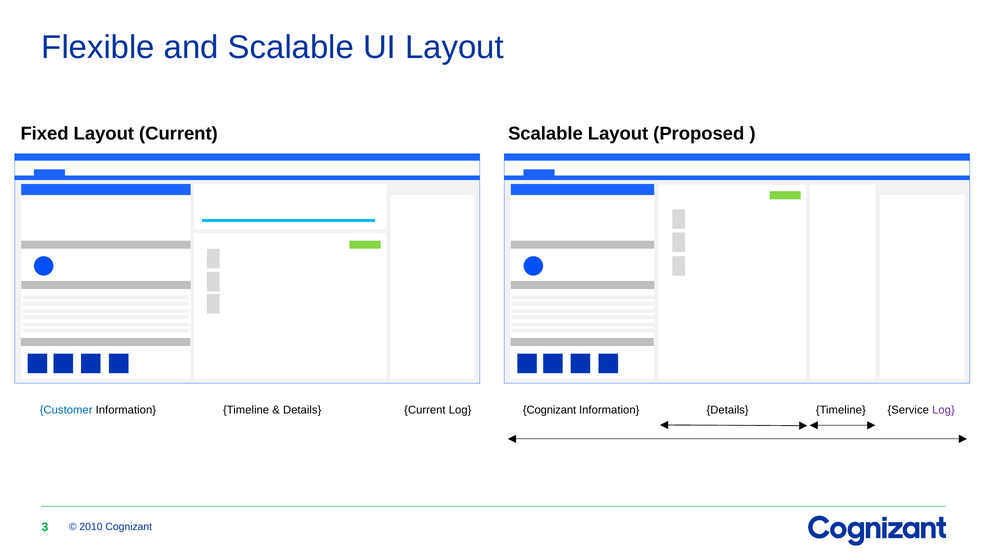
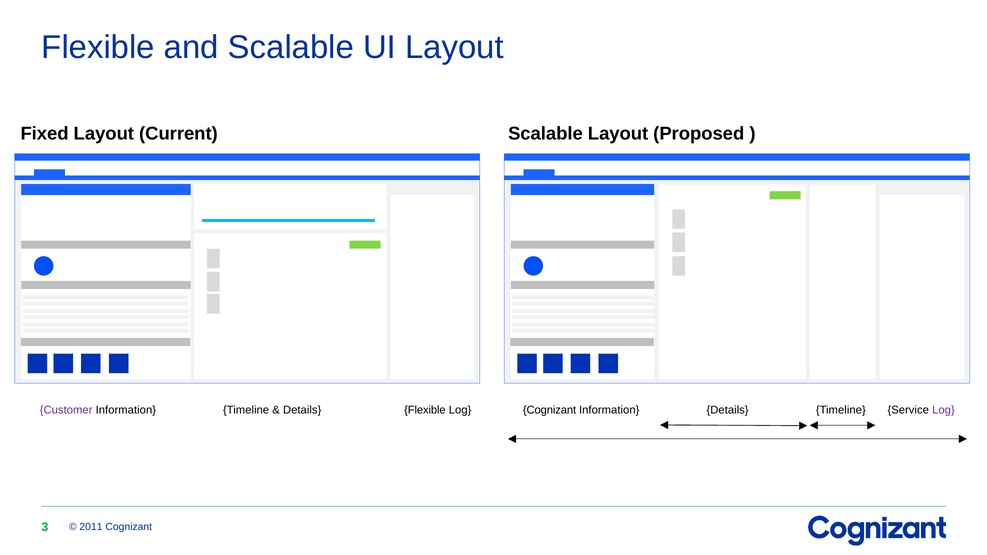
Customer colour: blue -> purple (66, 410)
Details Current: Current -> Flexible (425, 410)
2010: 2010 -> 2011 (91, 527)
